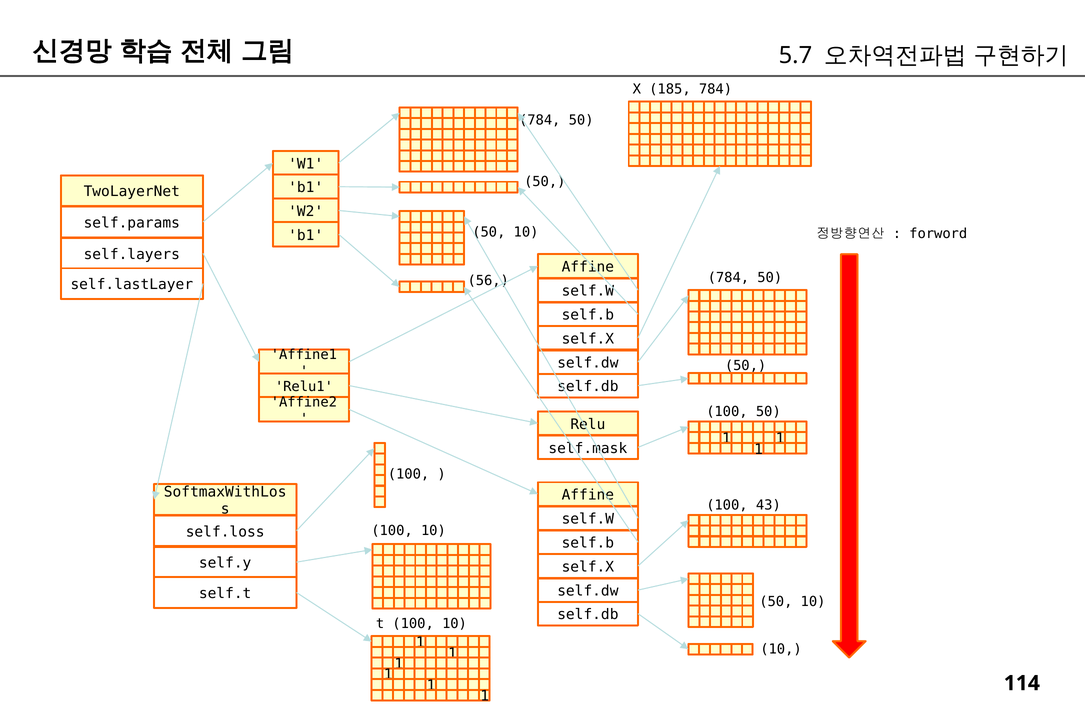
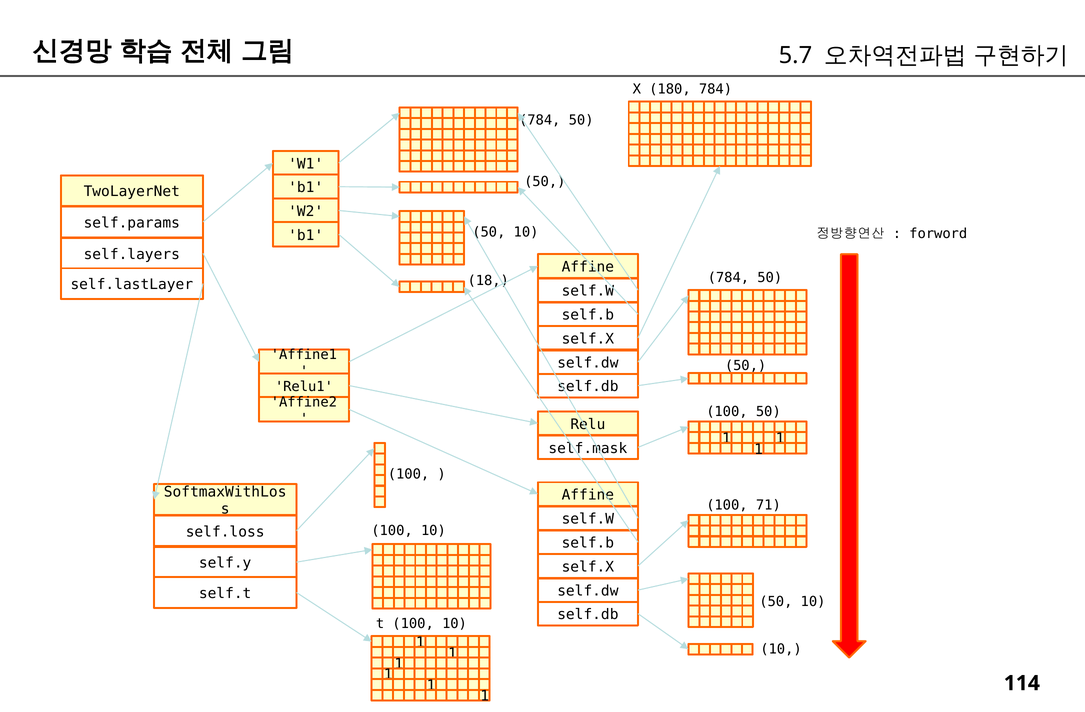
185: 185 -> 180 (670, 89)
56: 56 -> 18 (488, 281)
43: 43 -> 71 (768, 505)
